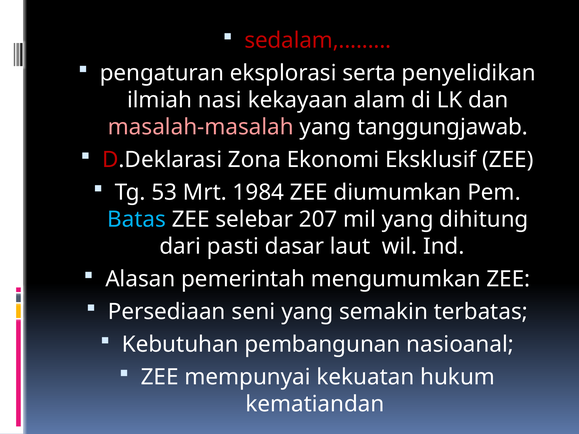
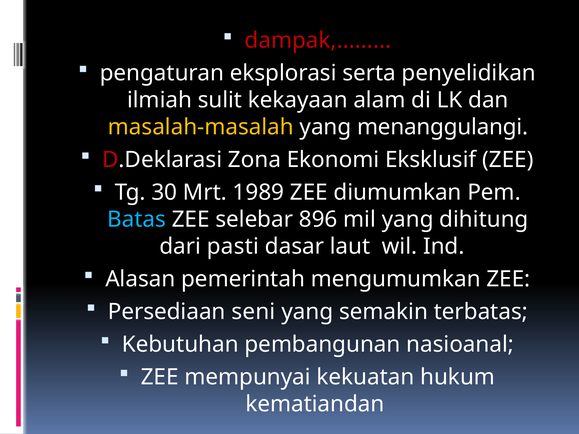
sedalam: sedalam -> dampak (318, 41)
nasi: nasi -> sulit (220, 100)
masalah-masalah colour: pink -> yellow (201, 127)
tanggungjawab: tanggungjawab -> menanggulangi (443, 127)
53: 53 -> 30 (164, 193)
1984: 1984 -> 1989 (258, 193)
207: 207 -> 896 (318, 220)
